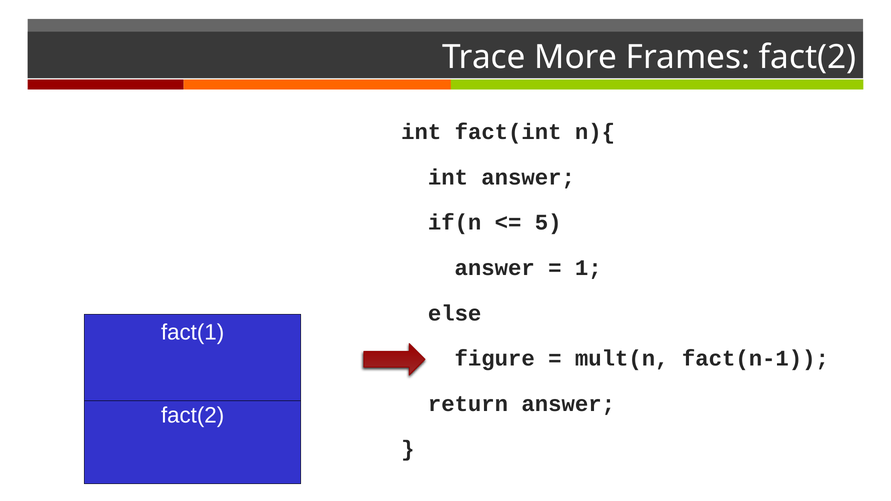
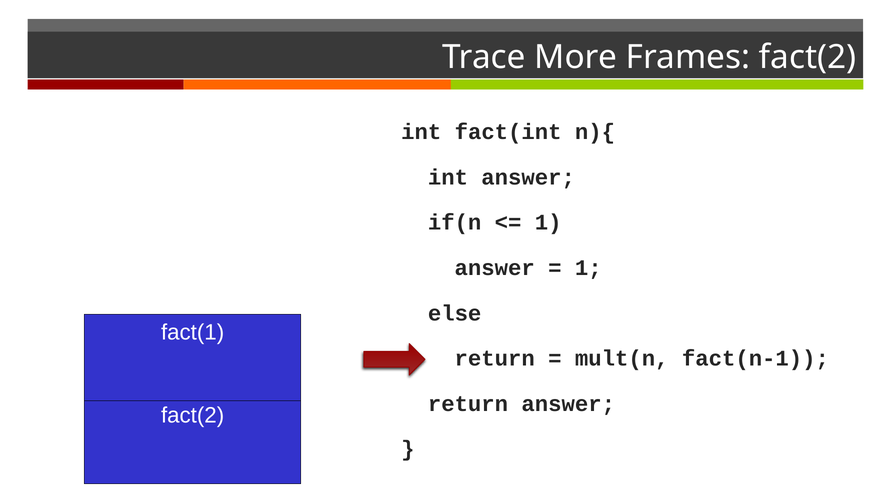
5: 5 -> 1 (548, 223)
figure: figure -> return (495, 359)
